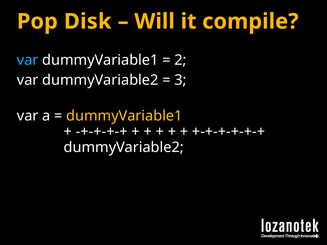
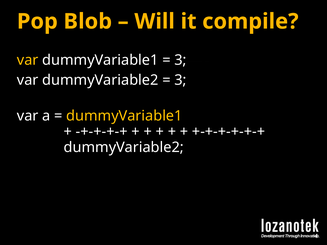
Disk: Disk -> Blob (88, 21)
var colour: light blue -> yellow (28, 60)
2: 2 -> 3 (180, 60)
